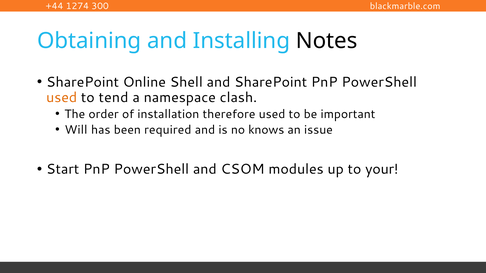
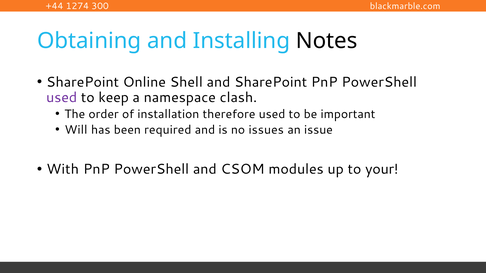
used colour: orange -> purple (62, 97)
tend: tend -> keep (114, 97)
knows: knows -> issues (266, 130)
Start: Start -> With (63, 170)
